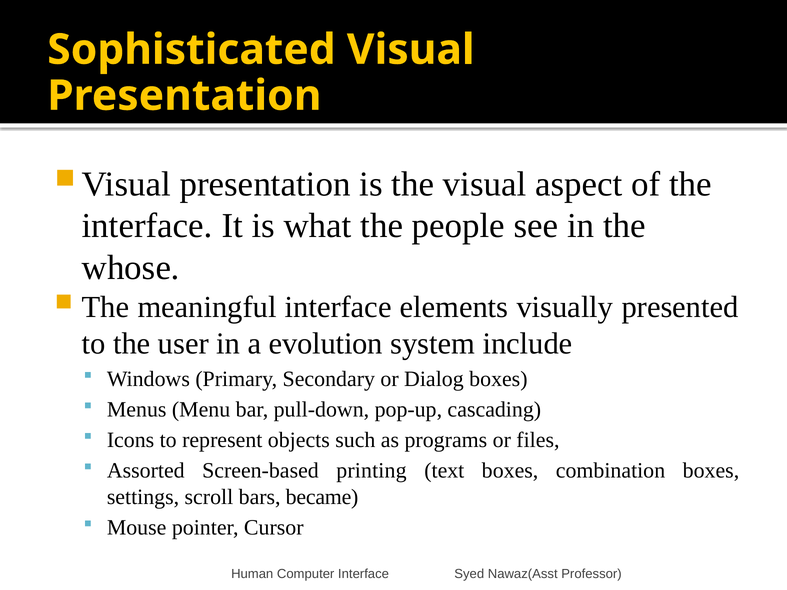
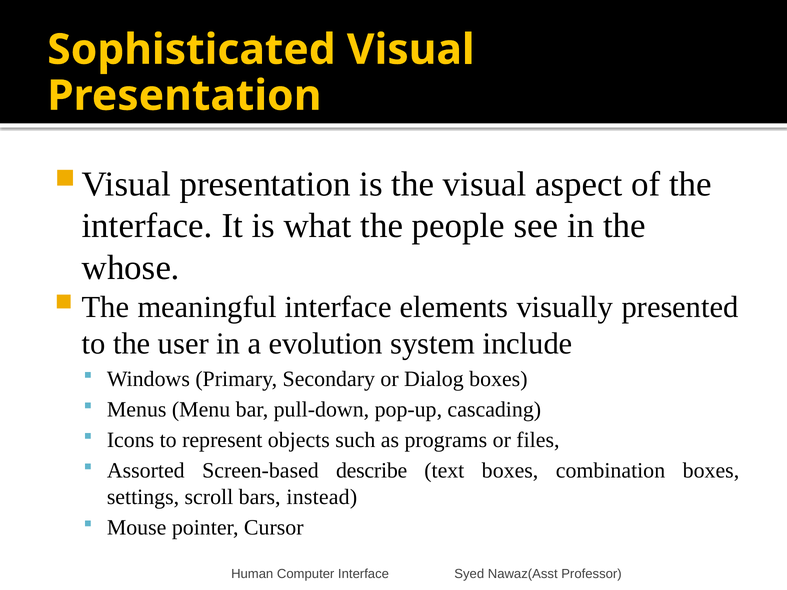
printing: printing -> describe (372, 471)
became: became -> instead (322, 497)
